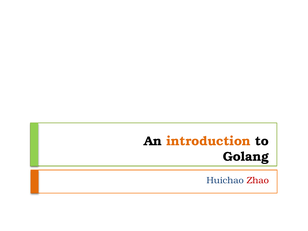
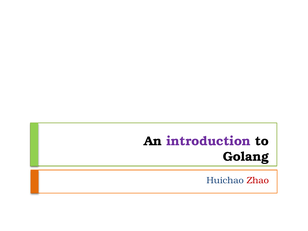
introduction colour: orange -> purple (208, 141)
